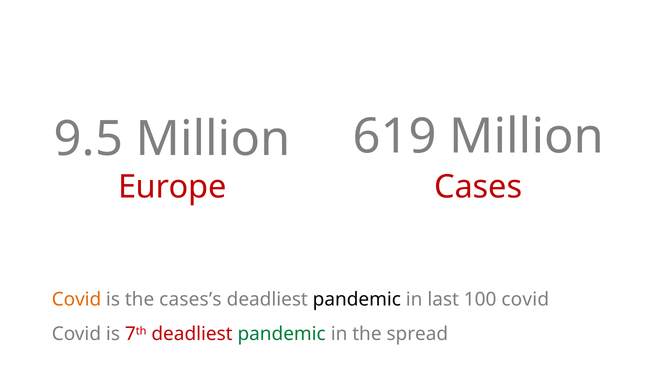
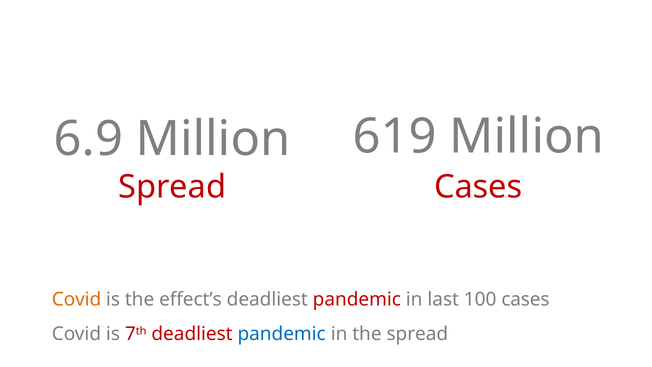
9.5: 9.5 -> 6.9 (89, 139)
Europe: Europe -> Spread (172, 187)
cases’s: cases’s -> effect’s (190, 299)
pandemic colour: black -> red (357, 299)
100 covid: covid -> cases (525, 299)
pandemic colour: green -> blue (282, 334)
